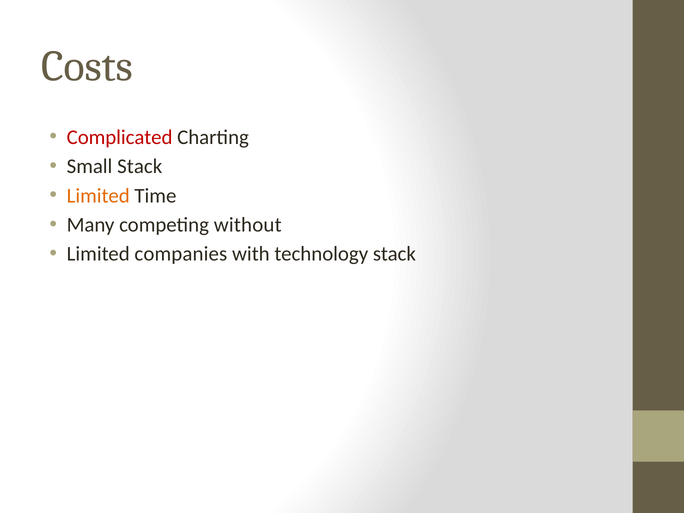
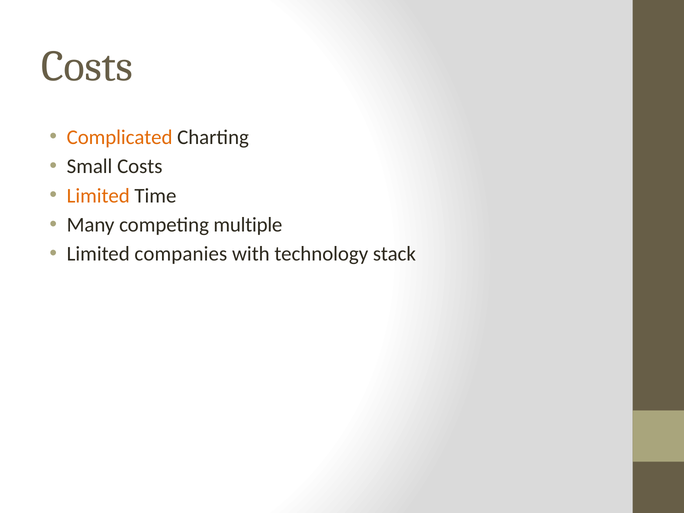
Complicated colour: red -> orange (120, 137)
Small Stack: Stack -> Costs (140, 166)
without: without -> multiple (248, 225)
